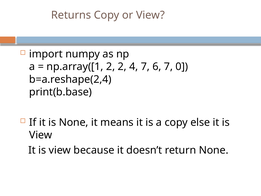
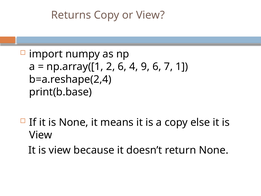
2 2: 2 -> 6 (122, 67)
4 7: 7 -> 9 (145, 67)
0: 0 -> 1 (182, 67)
